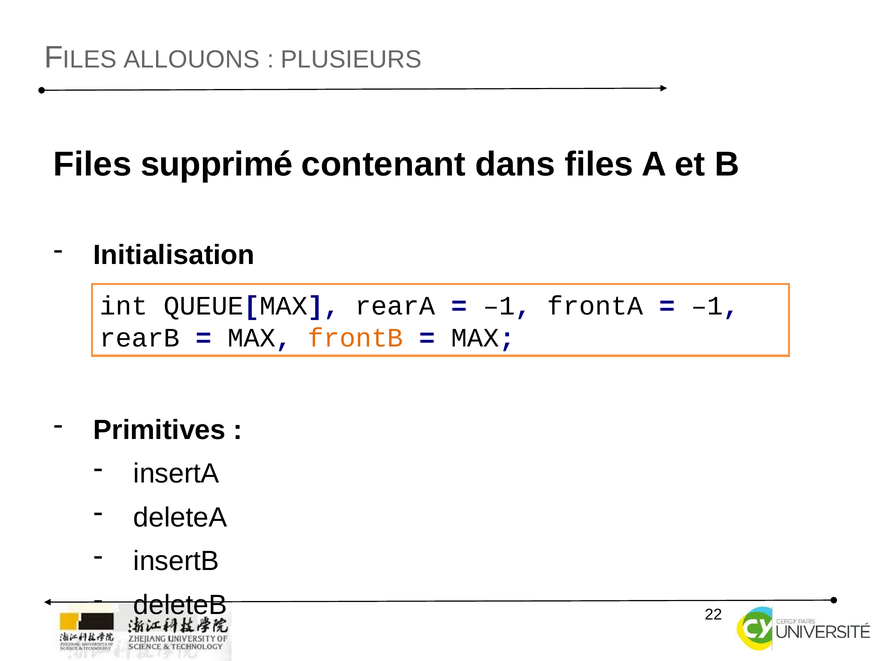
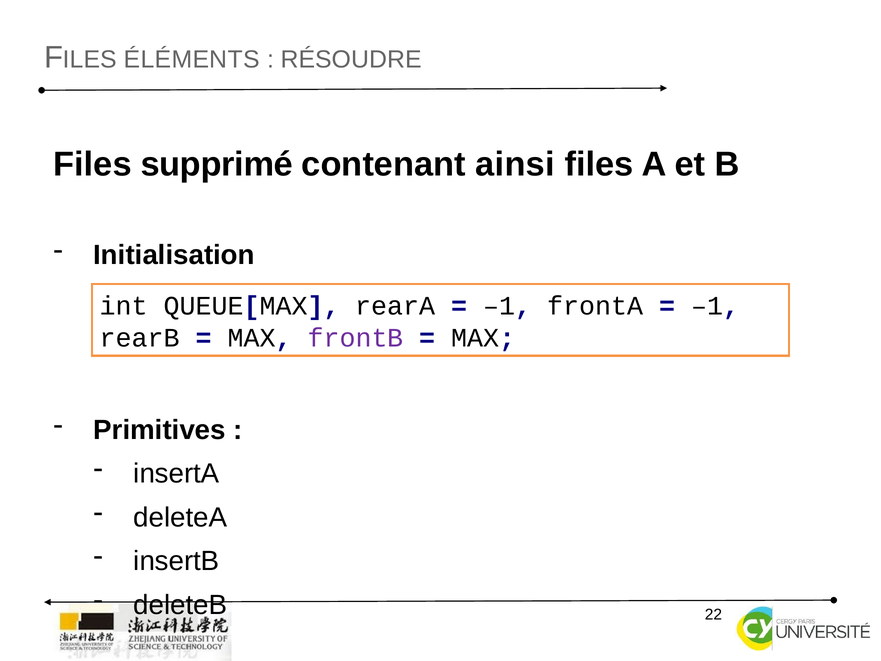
ALLOUONS: ALLOUONS -> ÉLÉMENTS (192, 59)
PLUSIEURS: PLUSIEURS -> RÉSOUDRE (351, 59)
dans: dans -> ainsi (515, 164)
frontB colour: orange -> purple (356, 338)
